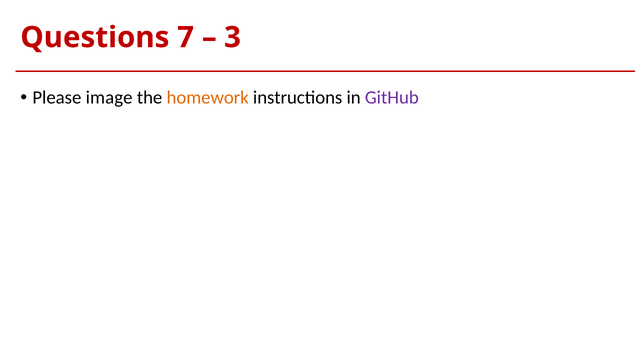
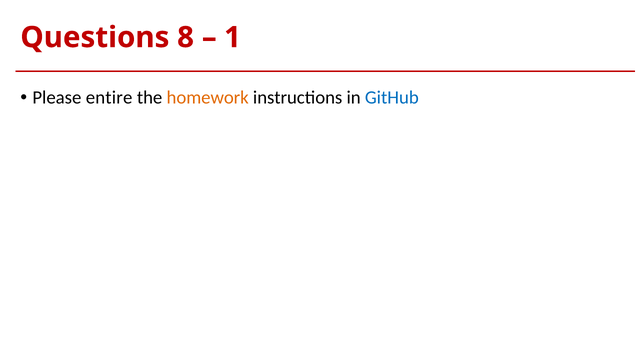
7: 7 -> 8 (186, 37)
3: 3 -> 1 (233, 37)
image: image -> entire (109, 98)
GitHub colour: purple -> blue (392, 98)
